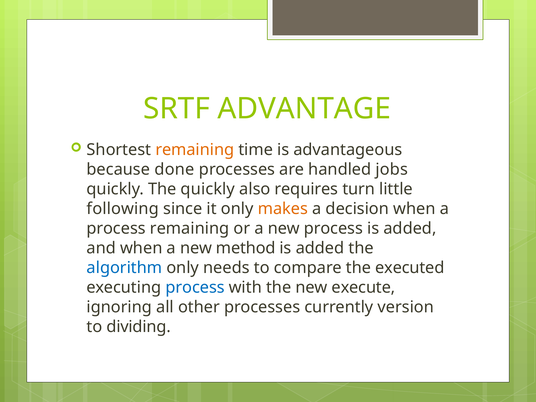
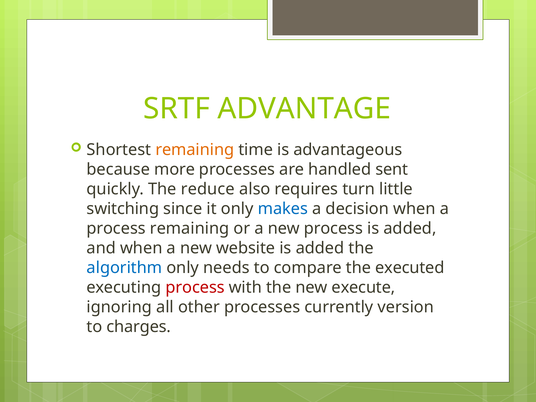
done: done -> more (175, 170)
jobs: jobs -> sent (392, 170)
The quickly: quickly -> reduce (208, 189)
following: following -> switching (123, 209)
makes colour: orange -> blue (283, 209)
method: method -> website (246, 248)
process colour: blue -> red (195, 287)
dividing: dividing -> charges (139, 327)
